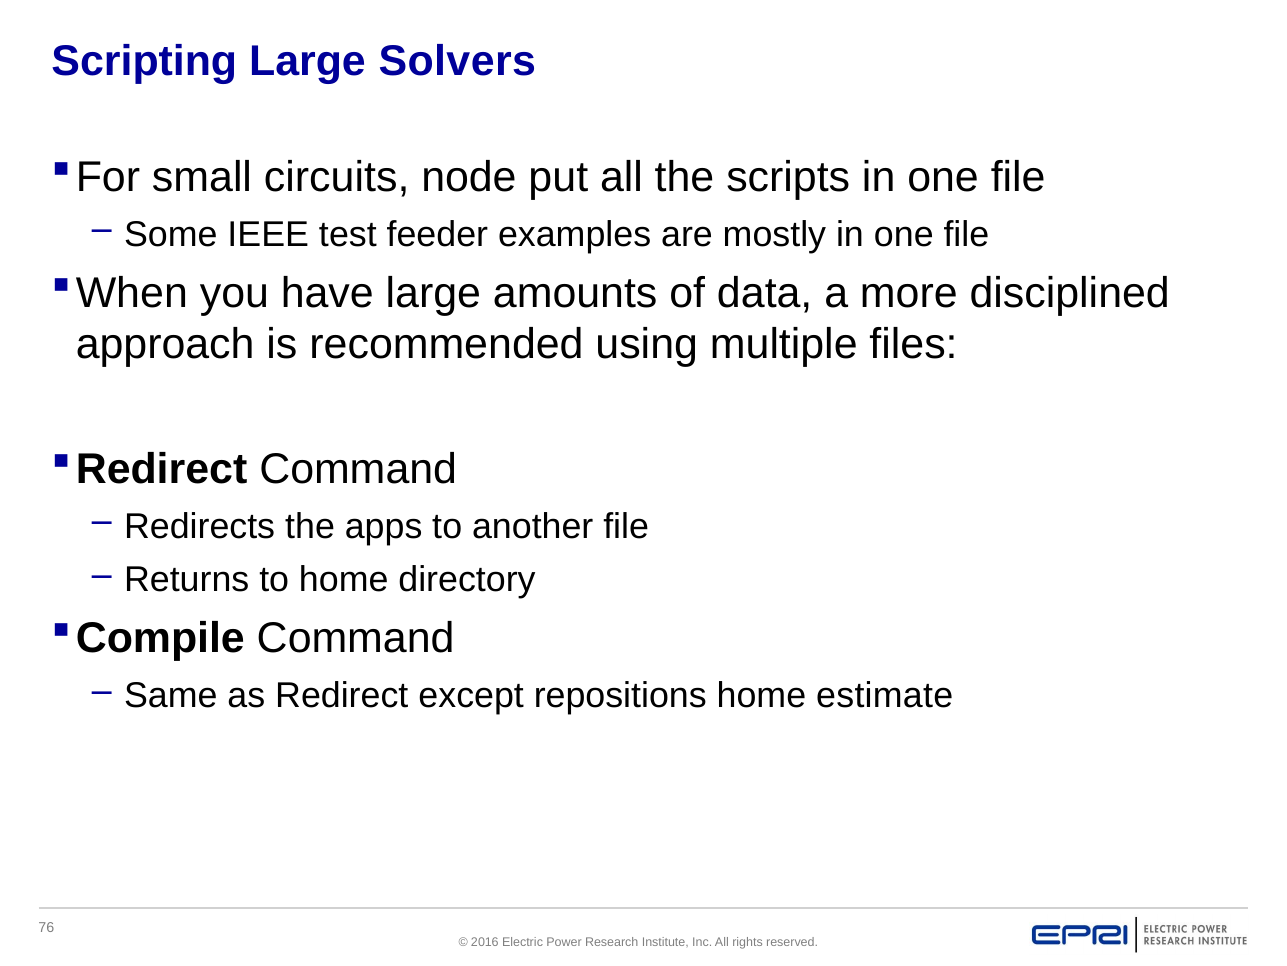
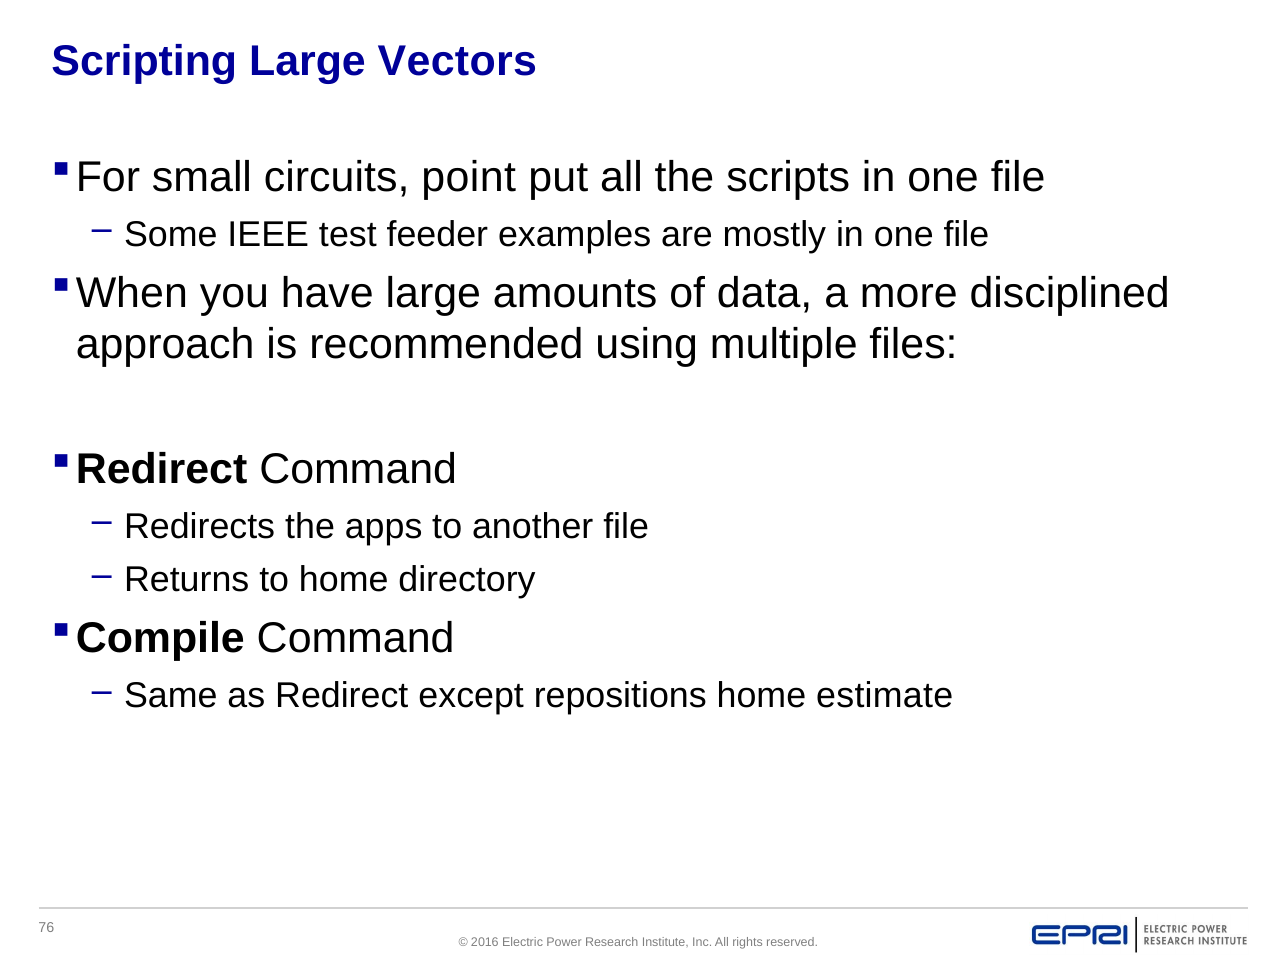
Solvers: Solvers -> Vectors (457, 61)
node: node -> point (469, 177)
